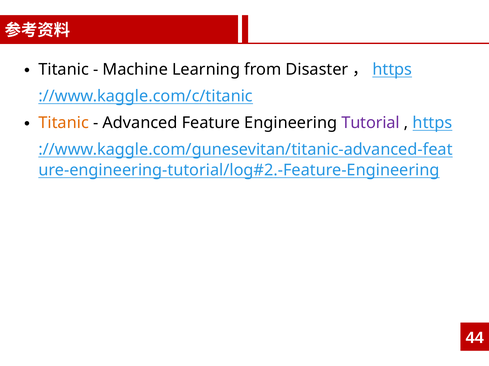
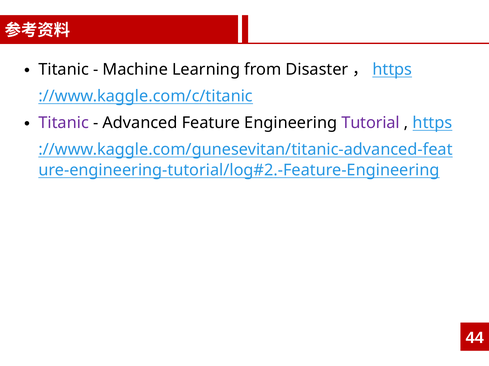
Titanic colour: orange -> purple (64, 123)
